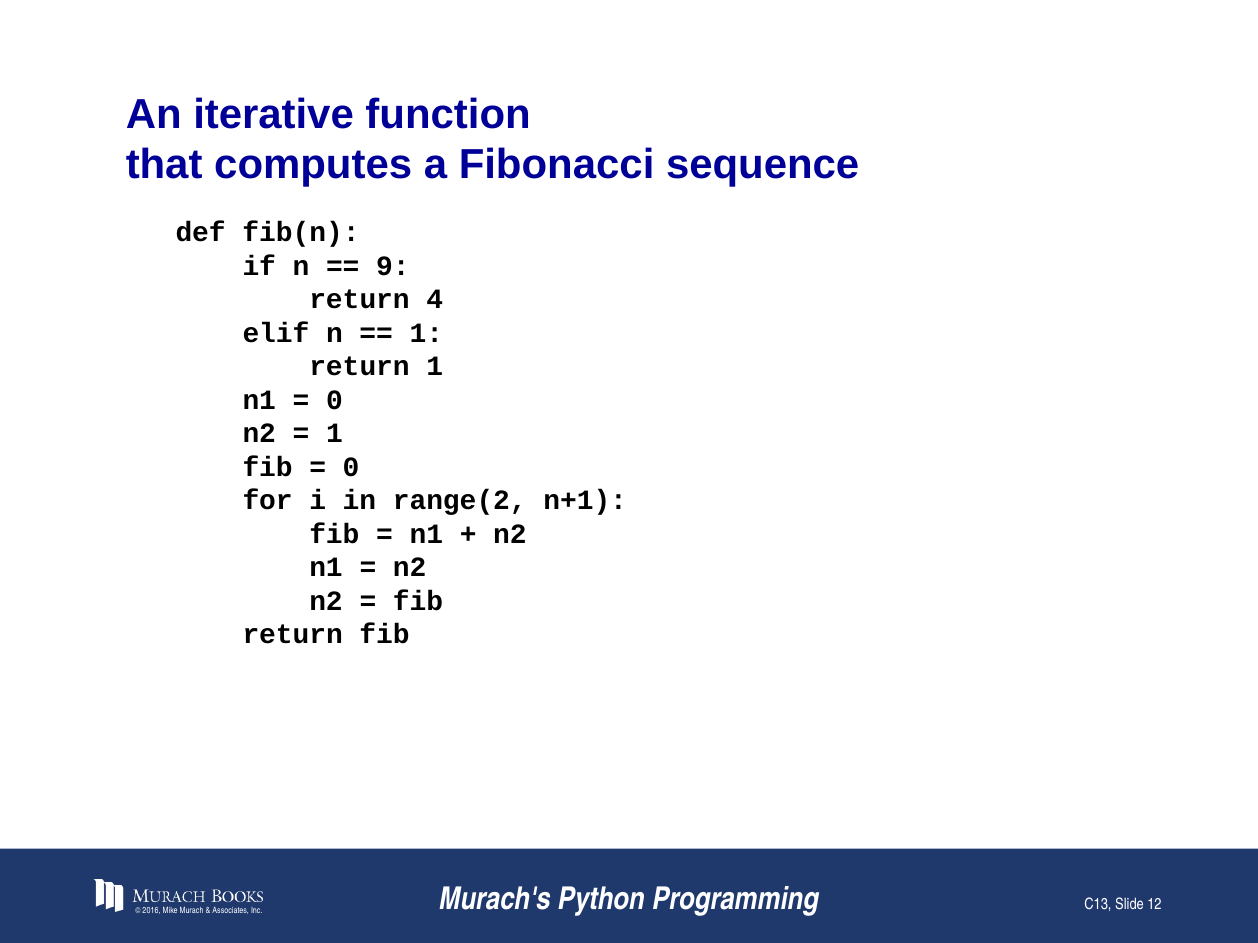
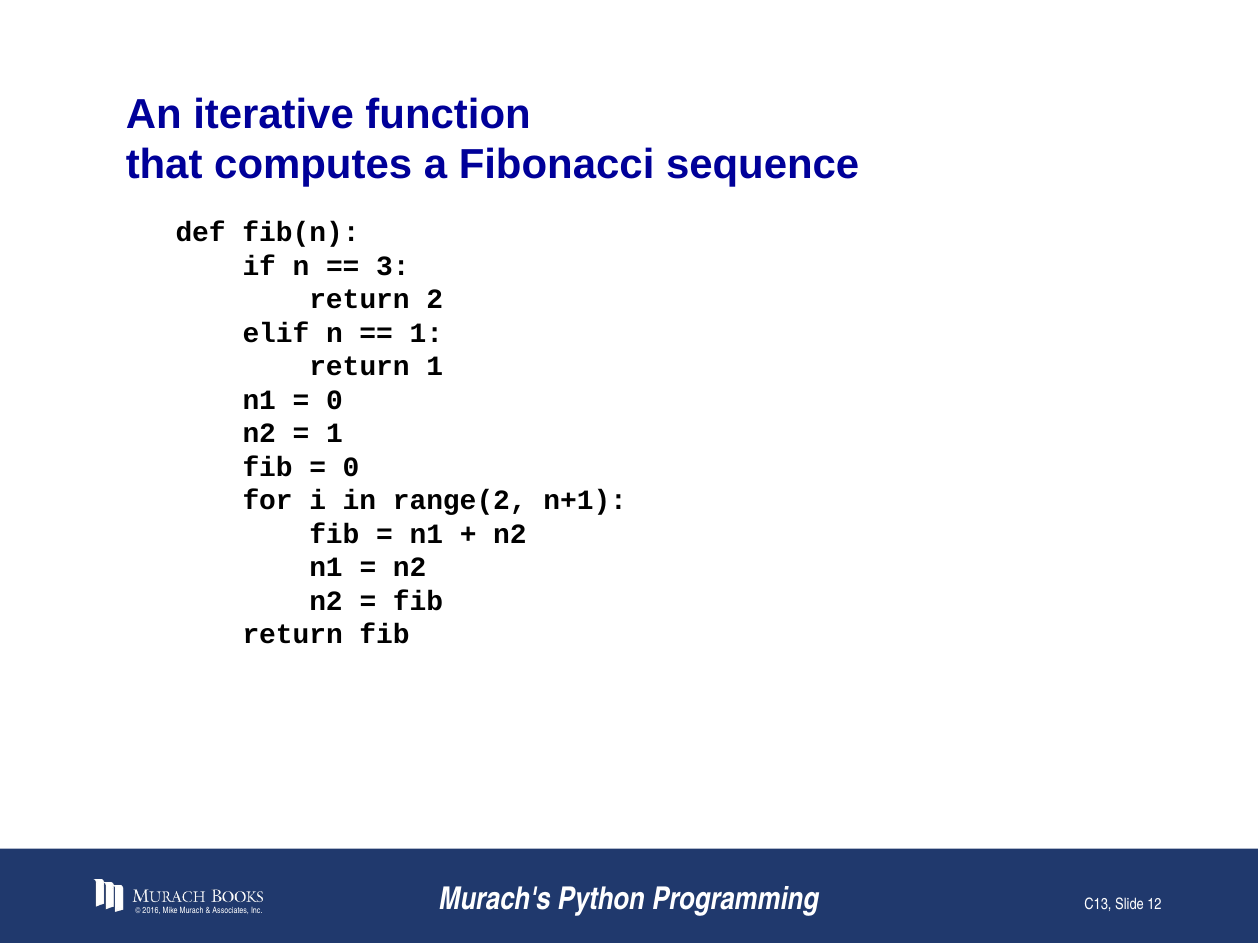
9: 9 -> 3 (393, 266)
4: 4 -> 2 (435, 300)
